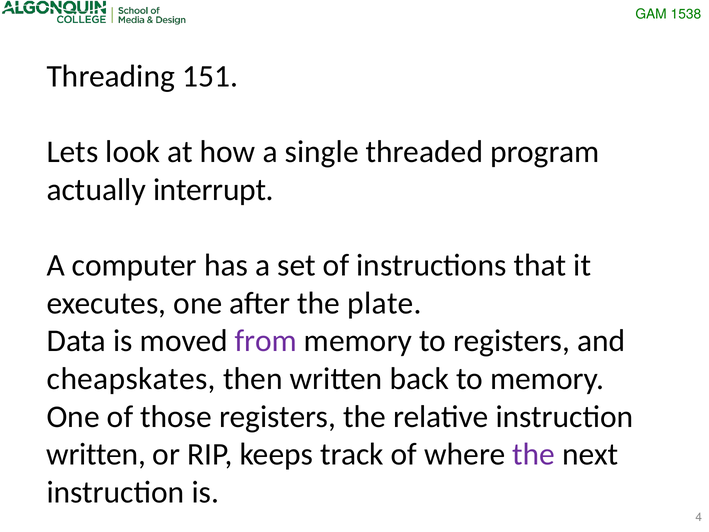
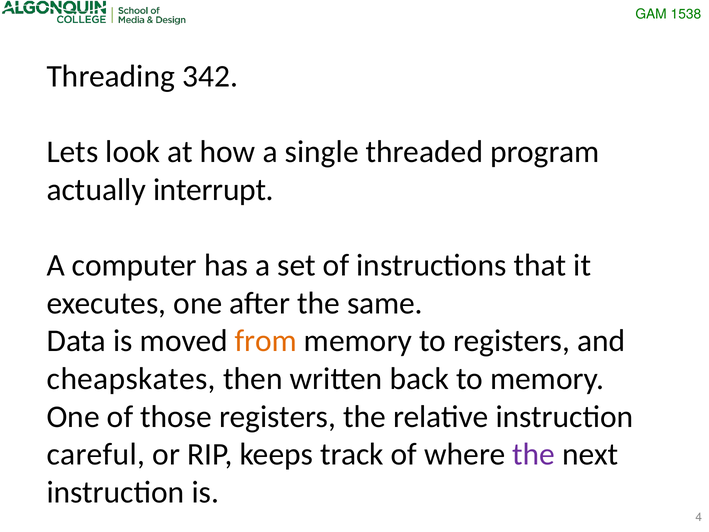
151: 151 -> 342 (210, 76)
plate: plate -> same (385, 303)
from colour: purple -> orange (266, 341)
written: written -> careful (96, 454)
